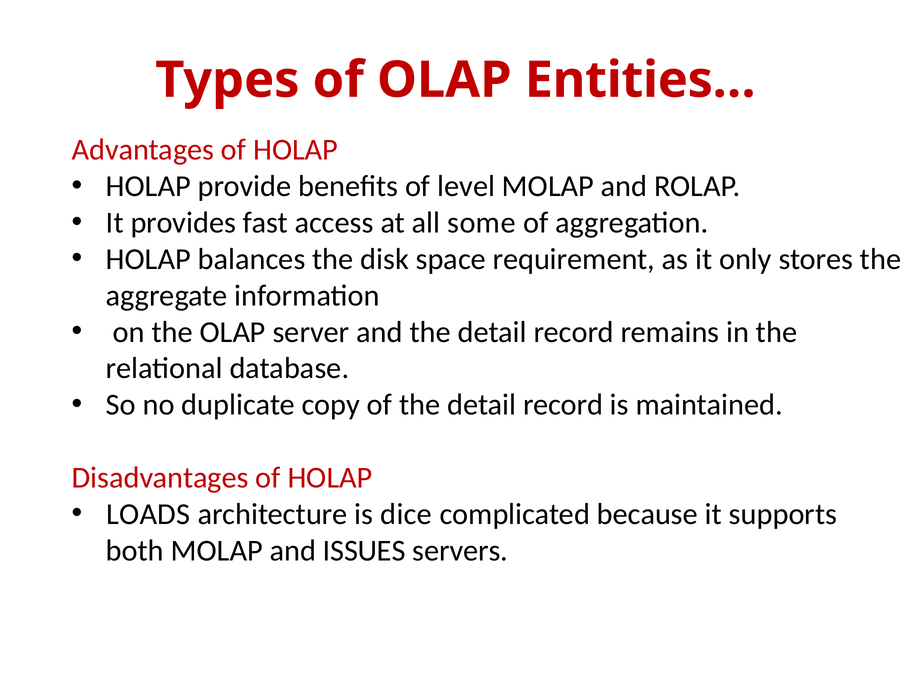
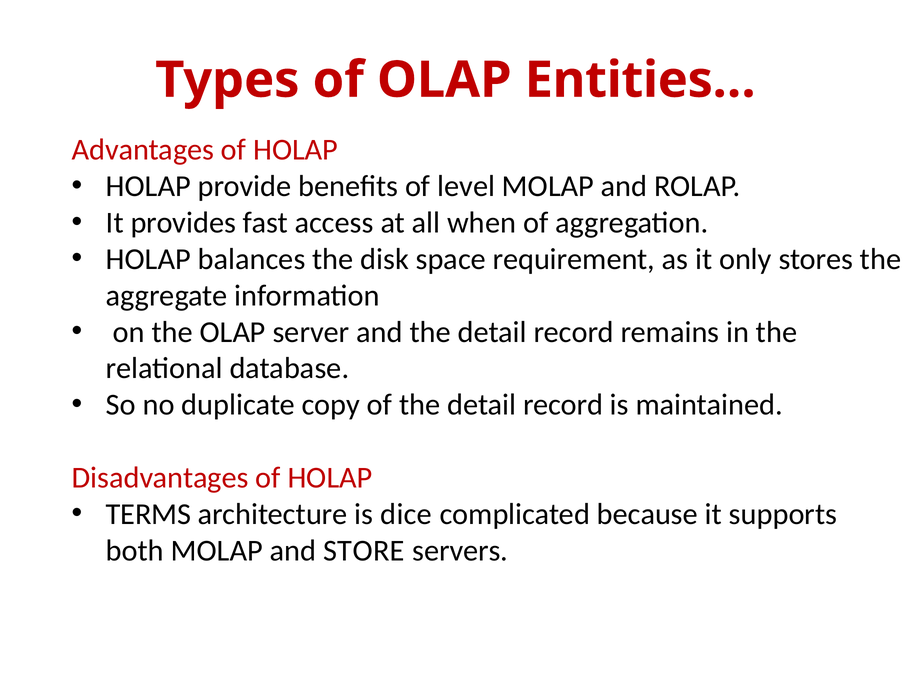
some: some -> when (482, 223)
LOADS: LOADS -> TERMS (148, 514)
ISSUES: ISSUES -> STORE (364, 551)
